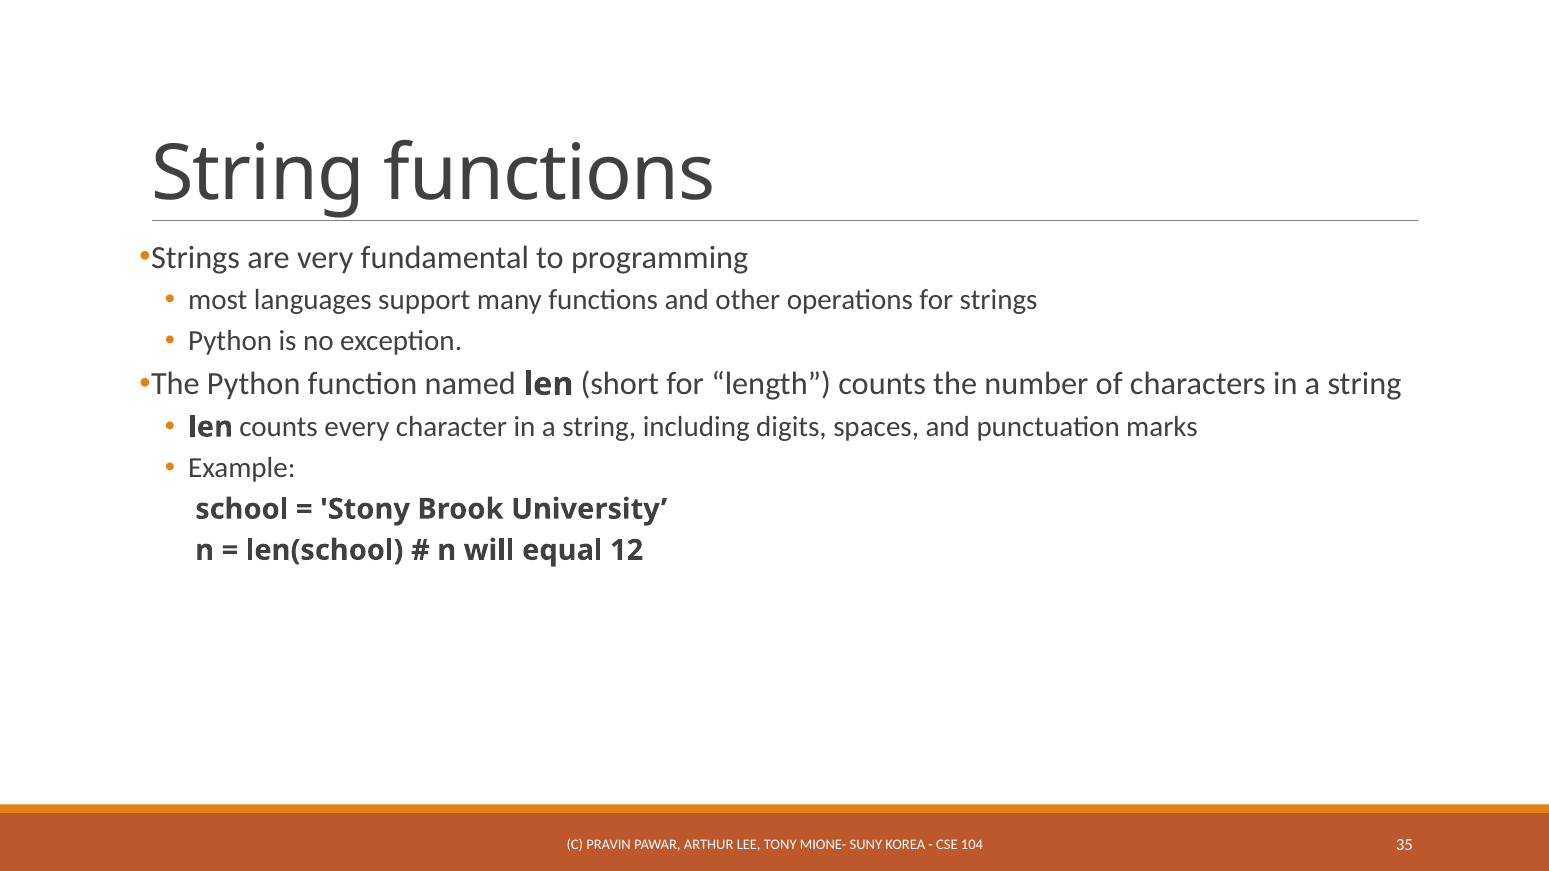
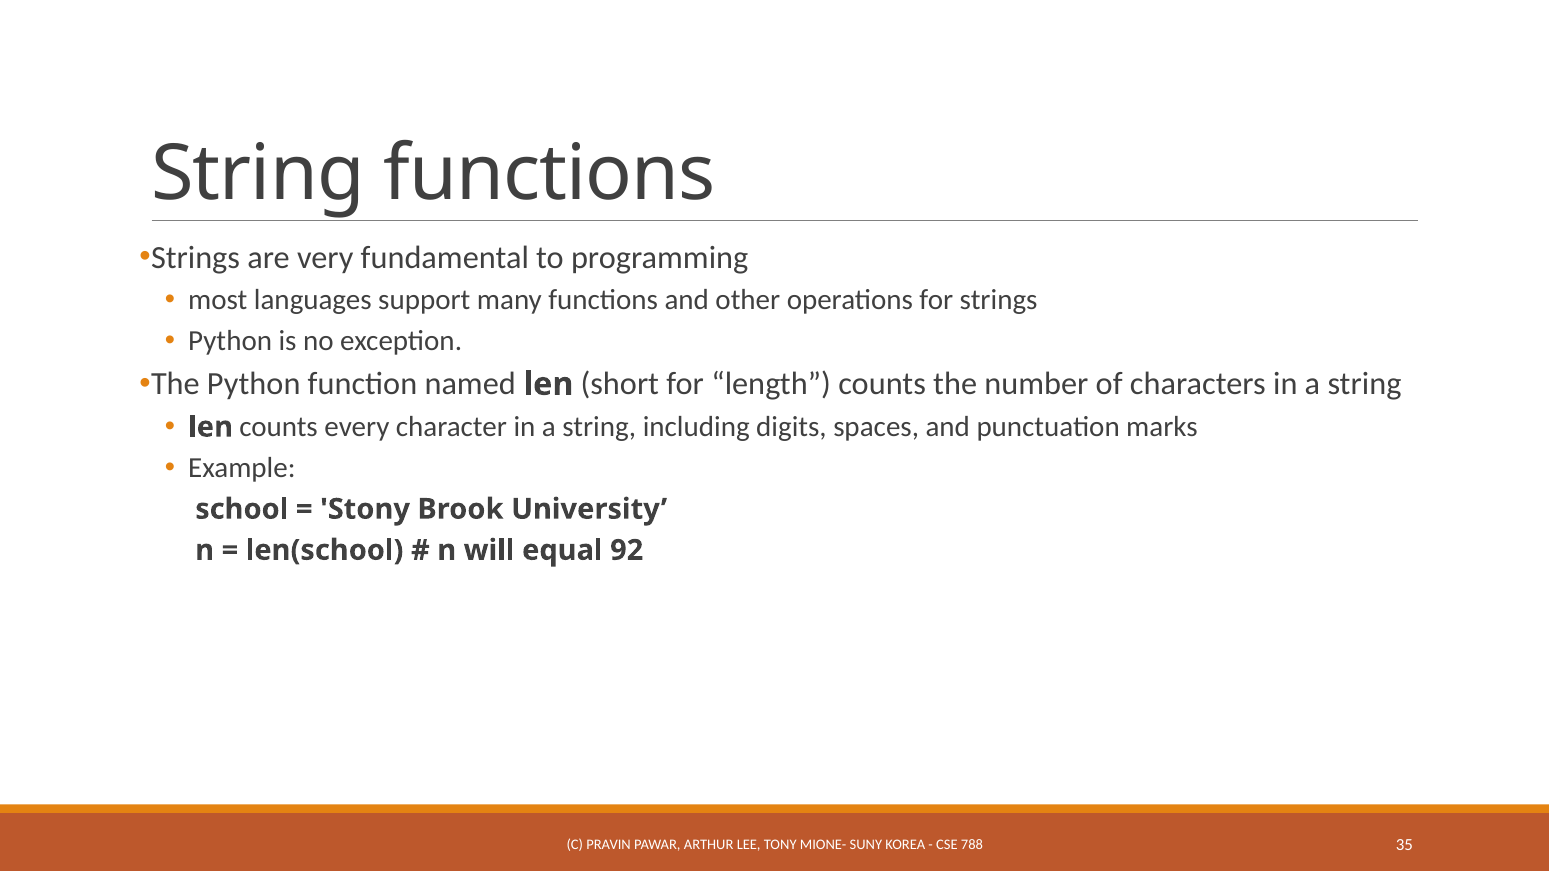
12: 12 -> 92 (627, 550)
104: 104 -> 788 (972, 845)
